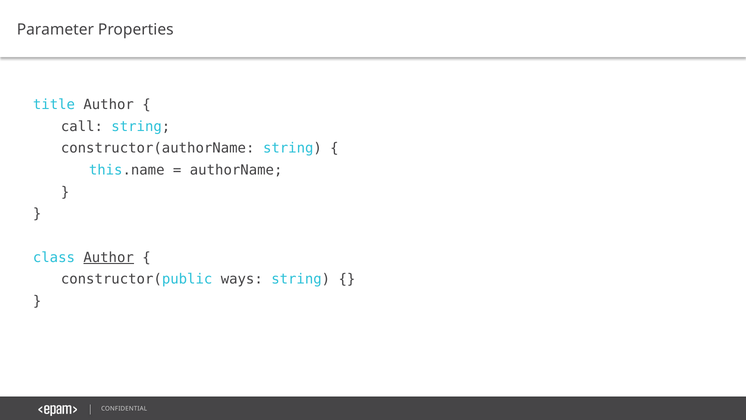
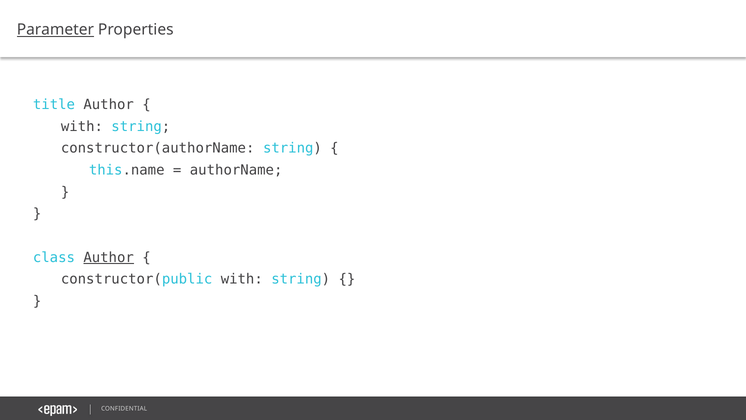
Parameter underline: none -> present (55, 30)
call: call -> with (82, 126)
constructor(public ways: ways -> with (242, 279)
